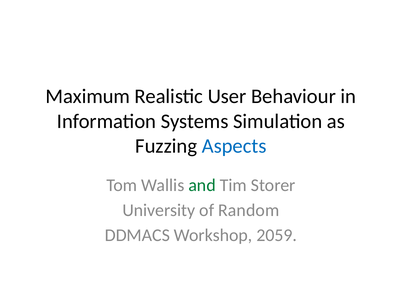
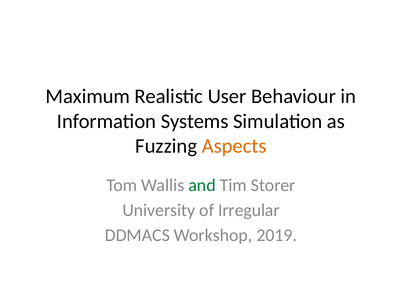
Aspects colour: blue -> orange (234, 146)
Random: Random -> Irregular (249, 210)
2059: 2059 -> 2019 (277, 235)
